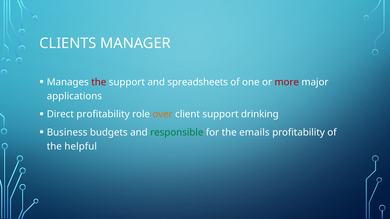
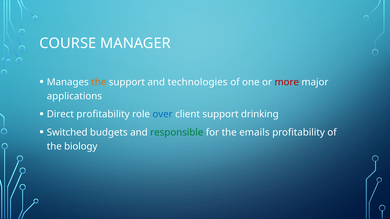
CLIENTS: CLIENTS -> COURSE (68, 43)
the colour: red -> orange (99, 82)
spreadsheets: spreadsheets -> technologies (198, 82)
over colour: orange -> blue (163, 114)
Business: Business -> Switched (67, 133)
helpful: helpful -> biology (81, 147)
